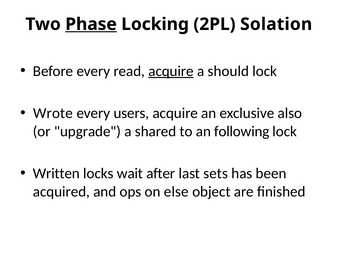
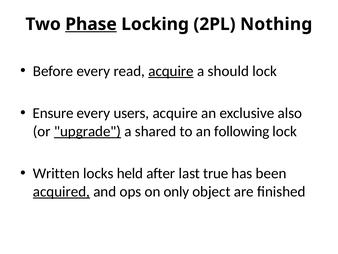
Solation: Solation -> Nothing (276, 24)
Wrote: Wrote -> Ensure (53, 113)
upgrade underline: none -> present (88, 131)
wait: wait -> held (130, 173)
sets: sets -> true (216, 173)
acquired underline: none -> present (61, 191)
else: else -> only (176, 191)
